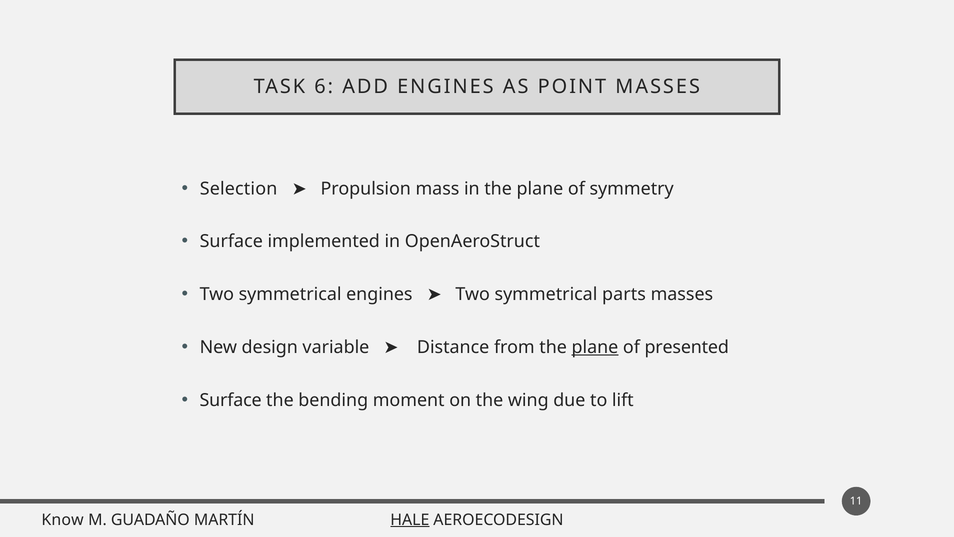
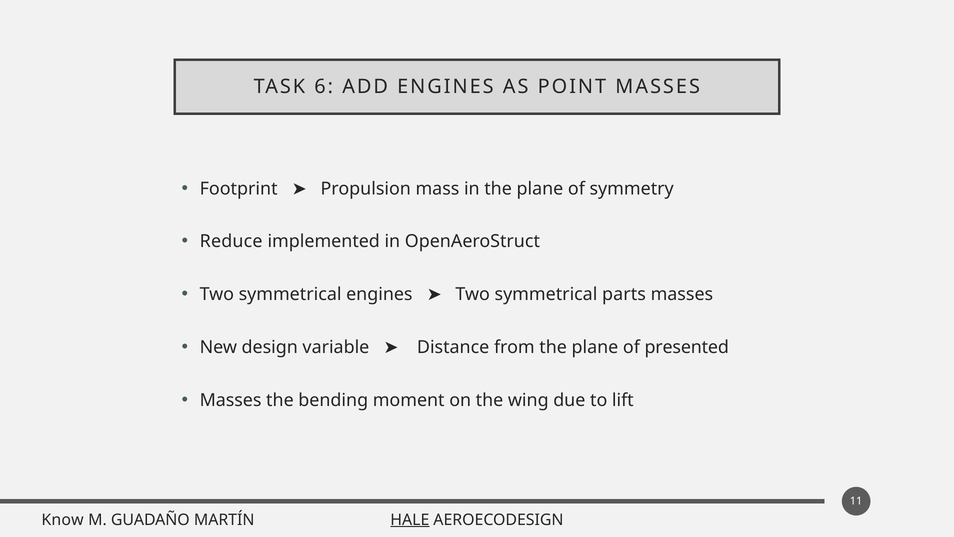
Selection: Selection -> Footprint (239, 188)
Surface: Surface -> Reduce (231, 241)
plane underline: present -> none (595, 347)
Surface: Surface -> Masses (231, 400)
